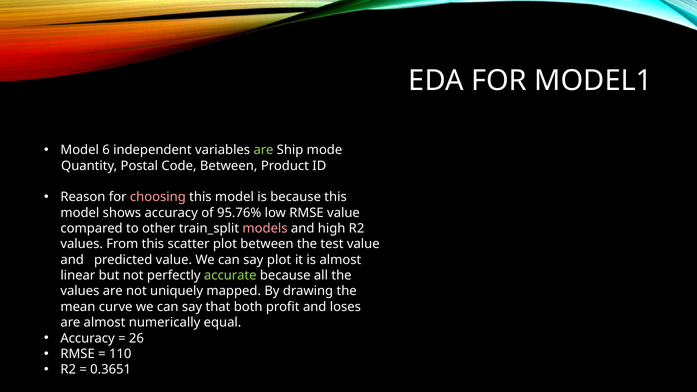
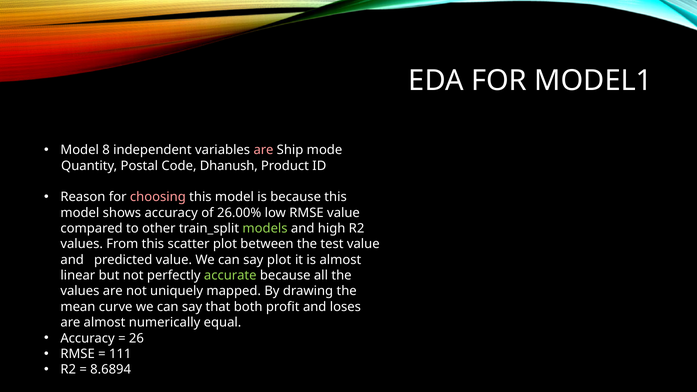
6: 6 -> 8 (106, 150)
are colour: light green -> pink (263, 150)
Code Between: Between -> Dhanush (229, 166)
95.76%: 95.76% -> 26.00% (239, 213)
models colour: pink -> light green (265, 228)
110: 110 -> 111 (120, 354)
0.3651: 0.3651 -> 8.6894 (111, 370)
